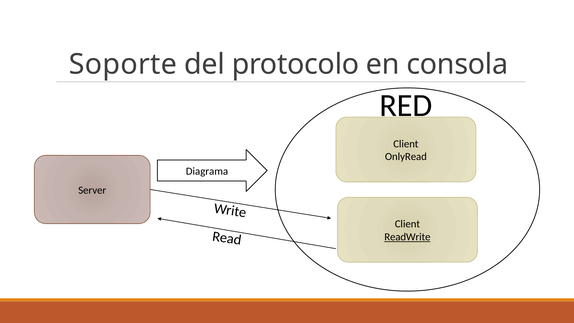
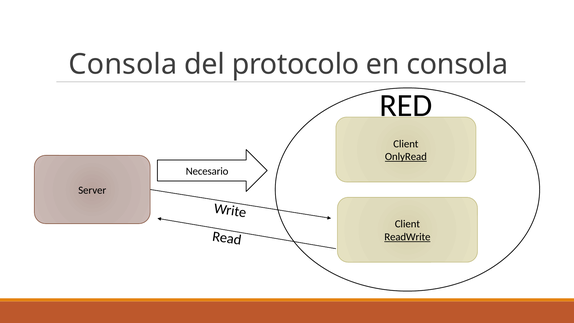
Soporte: Soporte -> Consola (123, 64)
OnlyRead underline: none -> present (406, 157)
Diagrama: Diagrama -> Necesario (207, 171)
